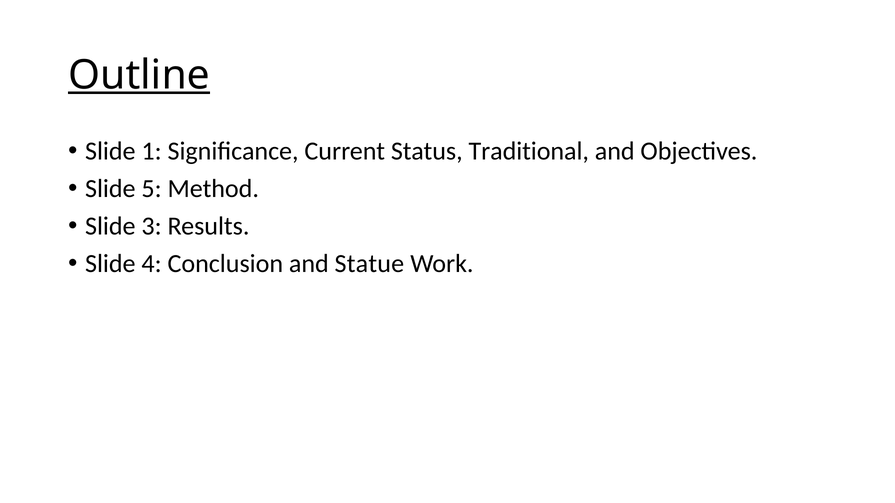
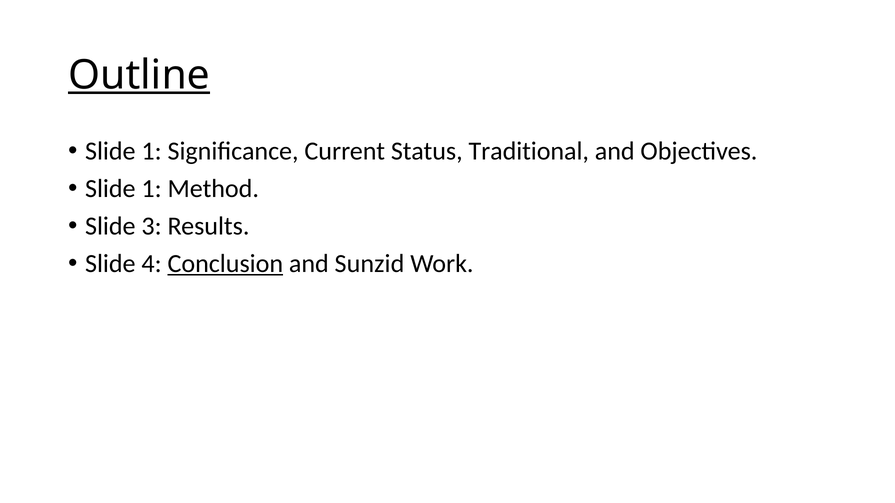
5: 5 -> 1 (152, 189)
Conclusion underline: none -> present (225, 264)
Statue: Statue -> Sunzid (369, 264)
